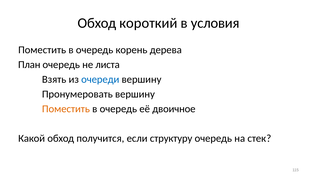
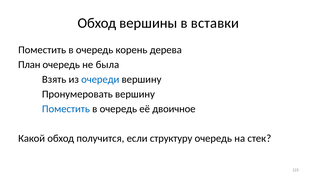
короткий: короткий -> вершины (148, 23)
условия: условия -> вставки (215, 23)
листа: листа -> была (107, 65)
Поместить colour: orange -> blue (66, 109)
